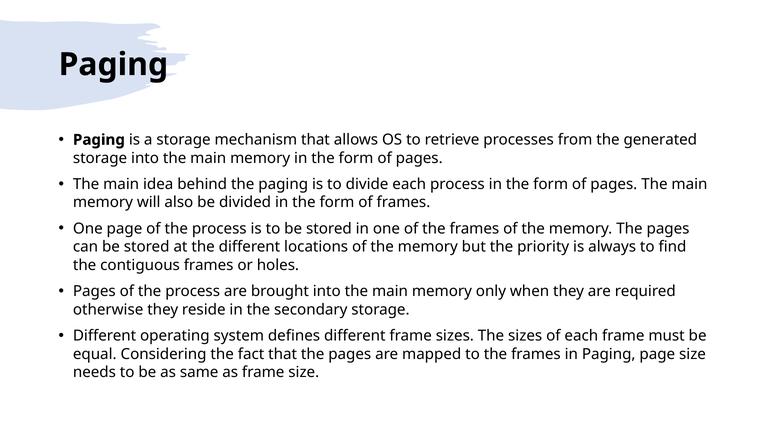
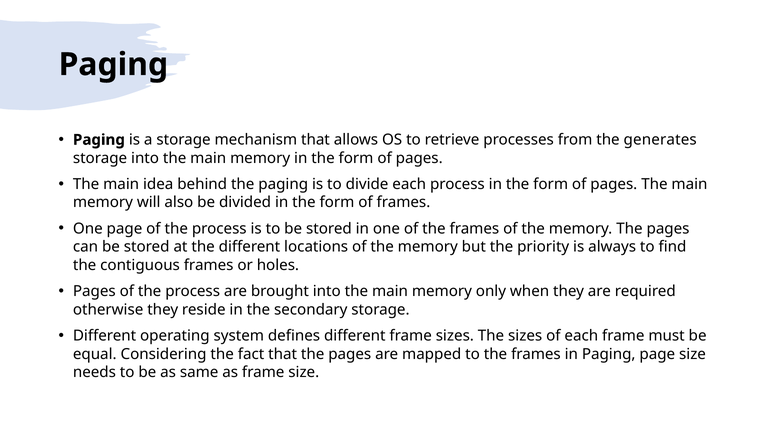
generated: generated -> generates (660, 140)
